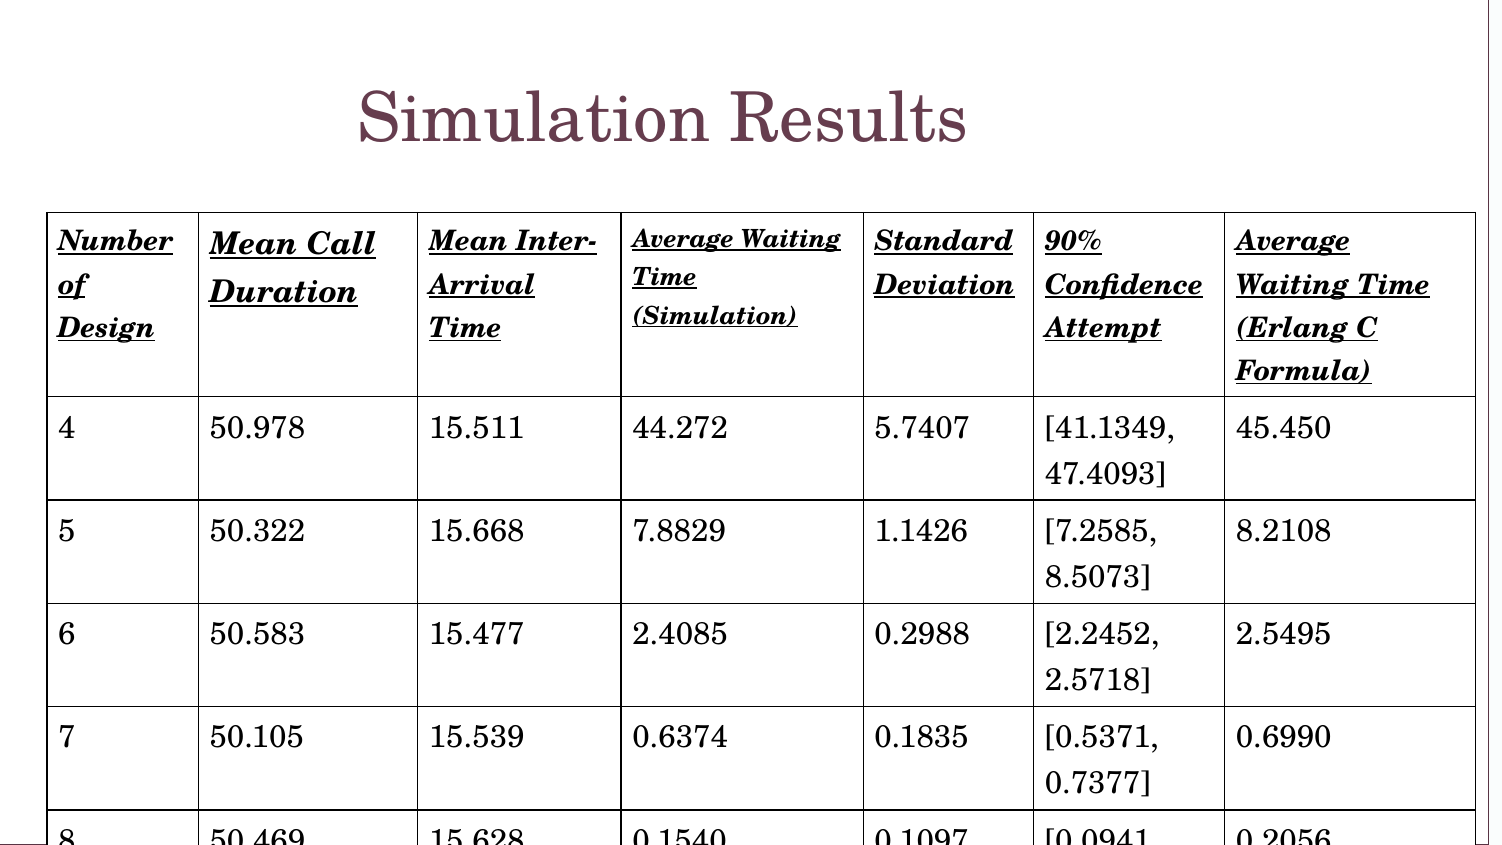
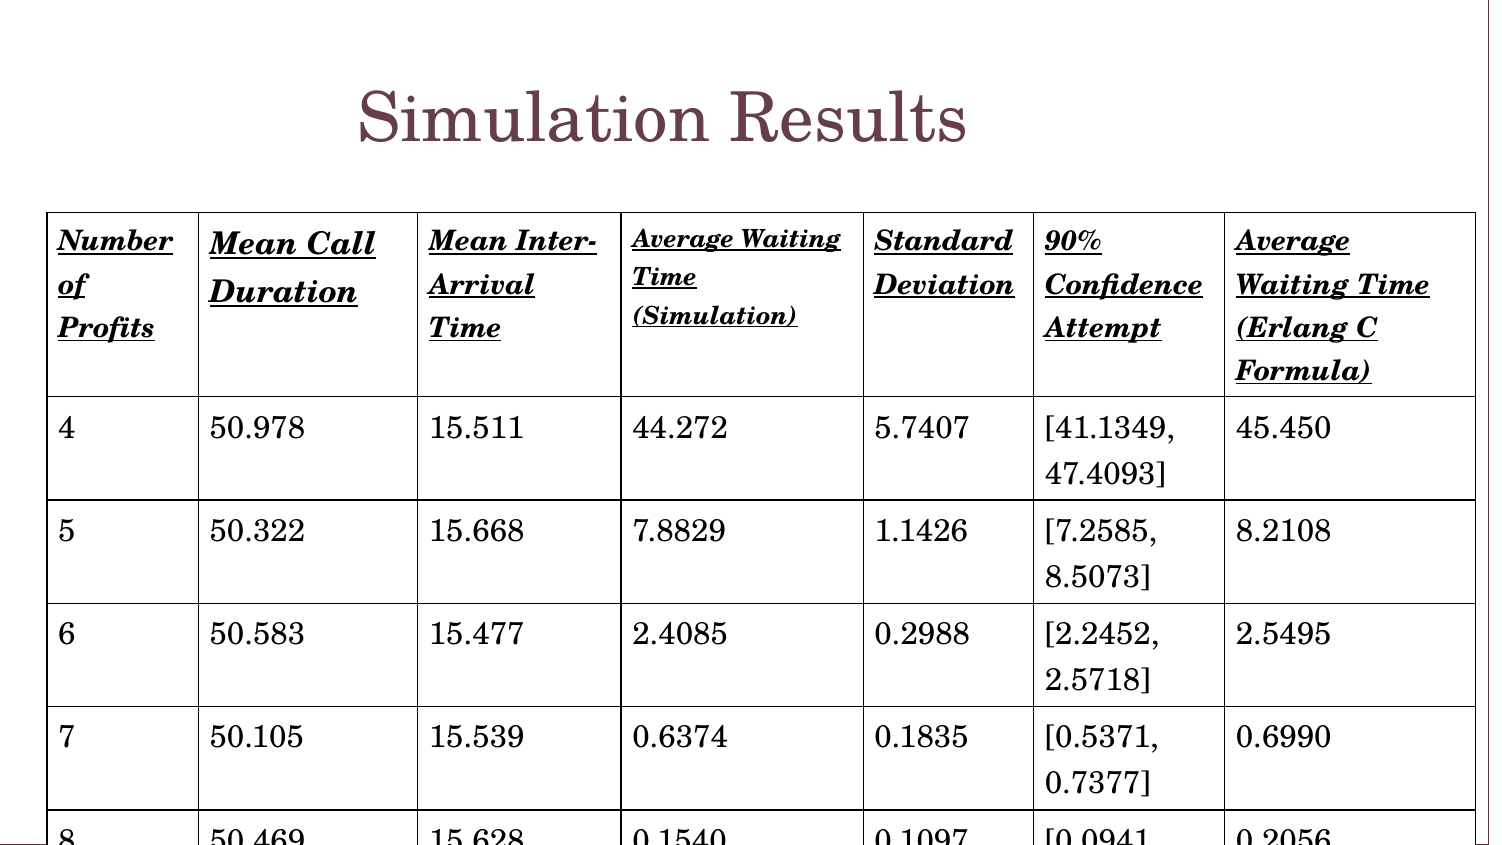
Design: Design -> Profits (107, 328)
